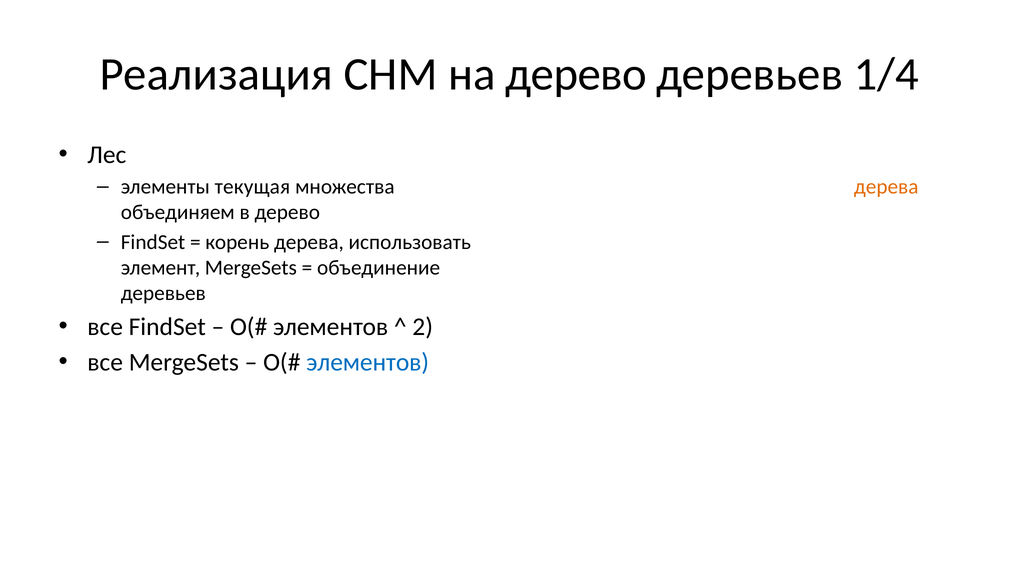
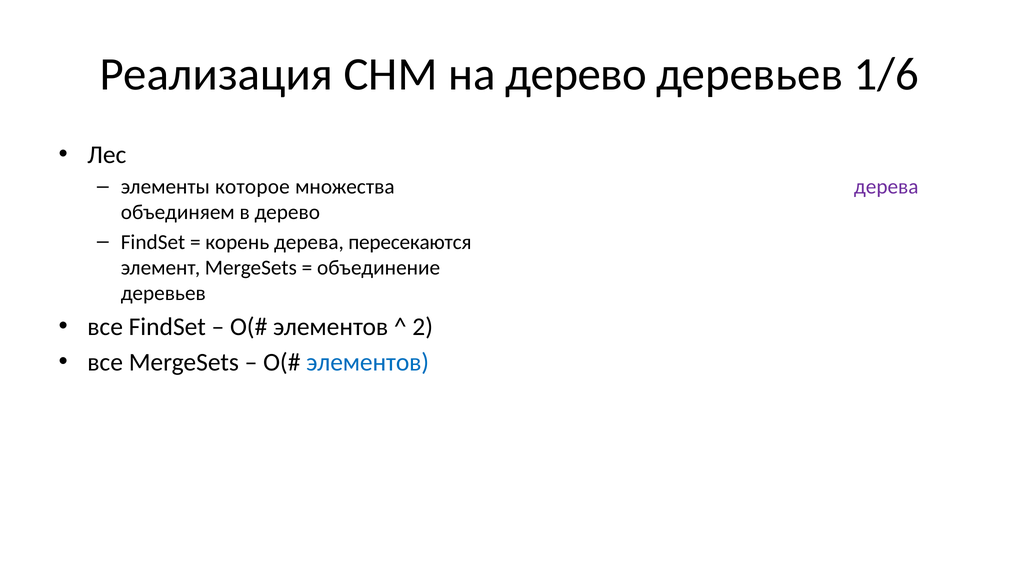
1/4: 1/4 -> 1/6 (886, 74)
текущая: текущая -> которое (252, 187)
дерева colour: orange -> purple (886, 187)
использовать: использовать -> пересекаются (410, 242)
